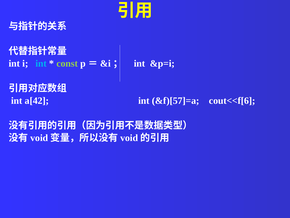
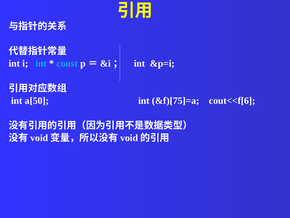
const colour: light green -> light blue (67, 63)
a[42: a[42 -> a[50 (37, 100)
&f)[57]=a: &f)[57]=a -> &f)[75]=a (176, 100)
